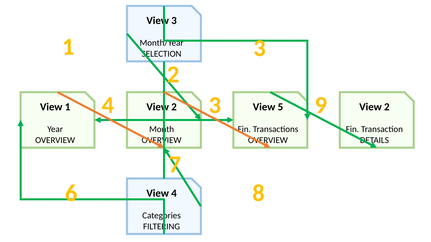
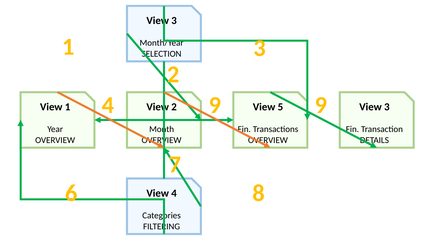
4 3: 3 -> 9 (215, 105)
2: 2 -> 3 (387, 107)
